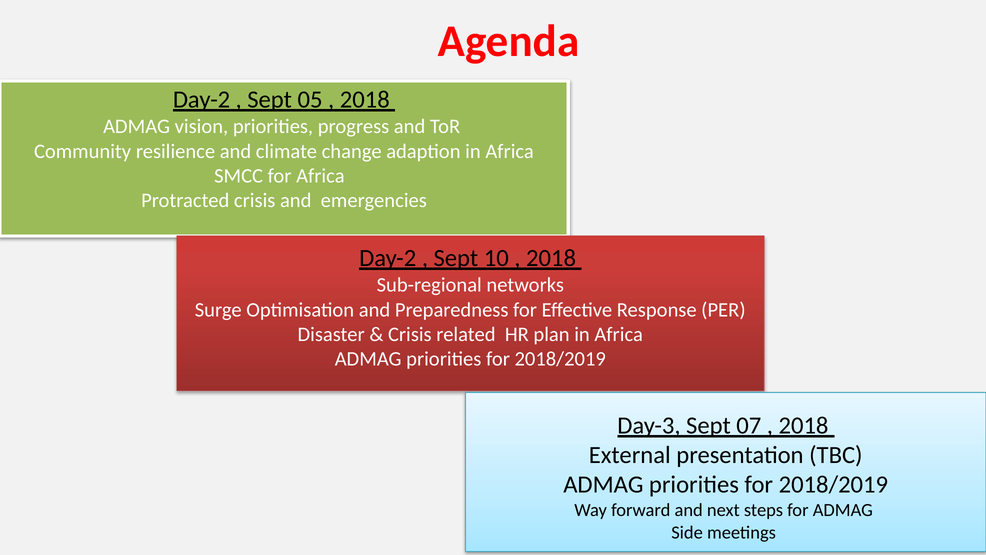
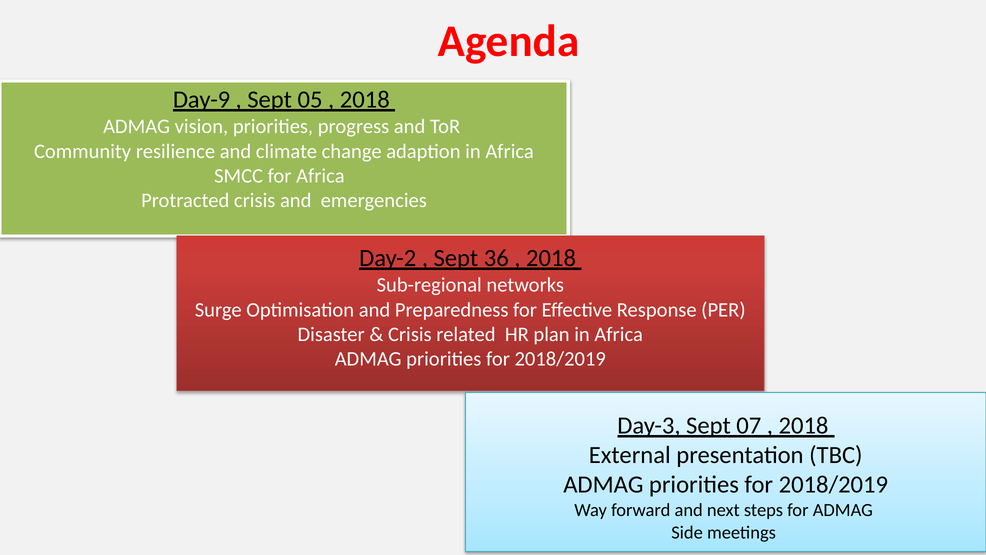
Day-2: Day-2 -> Day-9 (202, 100)
10: 10 -> 36 (496, 258)
